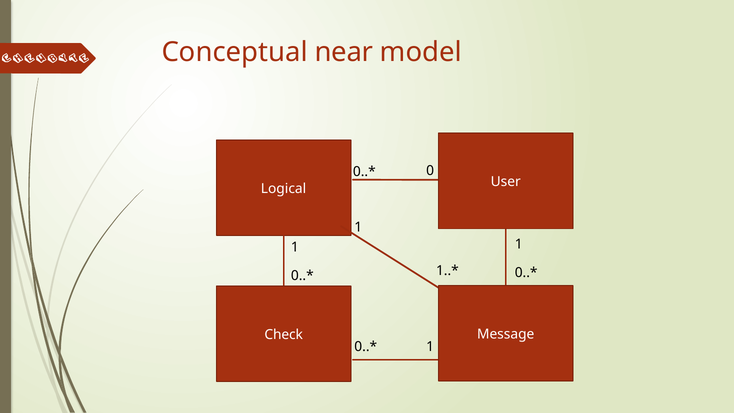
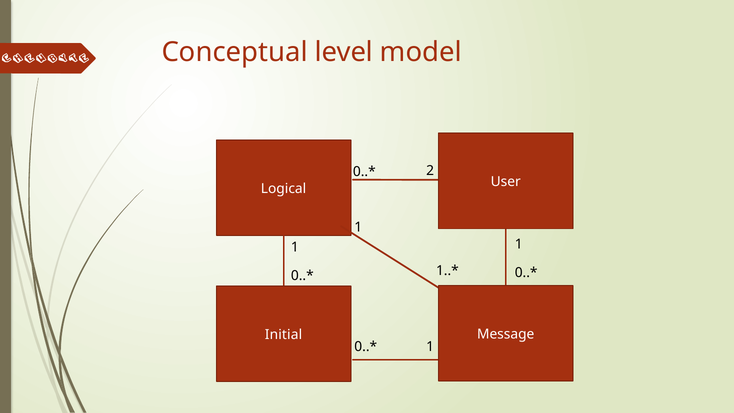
near: near -> level (344, 52)
0: 0 -> 2 (430, 171)
Check: Check -> Initial (284, 335)
